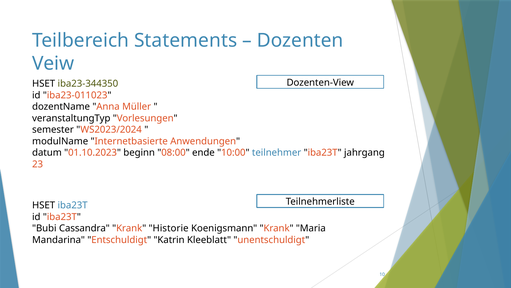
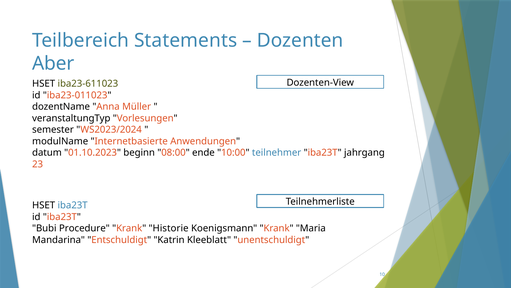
Veiw: Veiw -> Aber (53, 63)
iba23-344350: iba23-344350 -> iba23-611023 (88, 84)
Cassandra: Cassandra -> Procedure (84, 228)
